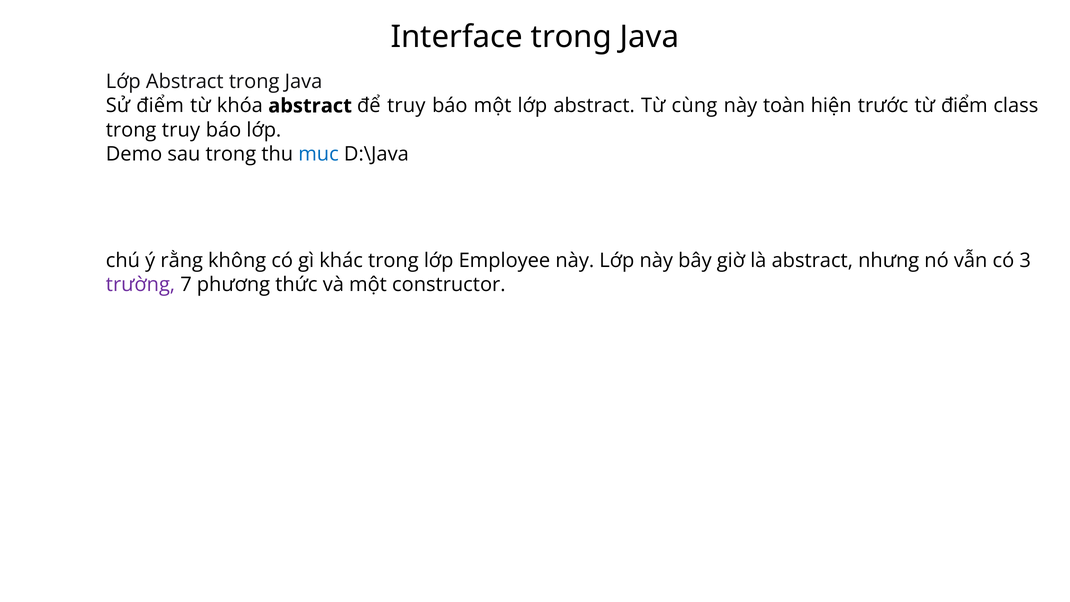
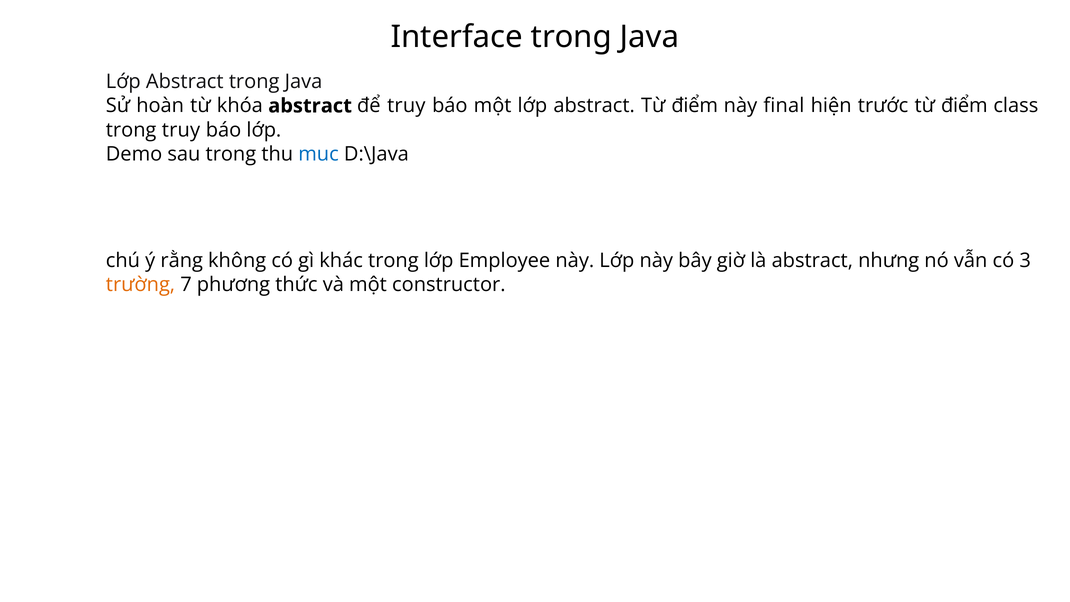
Sử điểm: điểm -> hoàn (160, 106)
abstract Từ cùng: cùng -> điểm (695, 106)
toàn: toàn -> final (784, 106)
trường colour: purple -> orange (140, 285)
